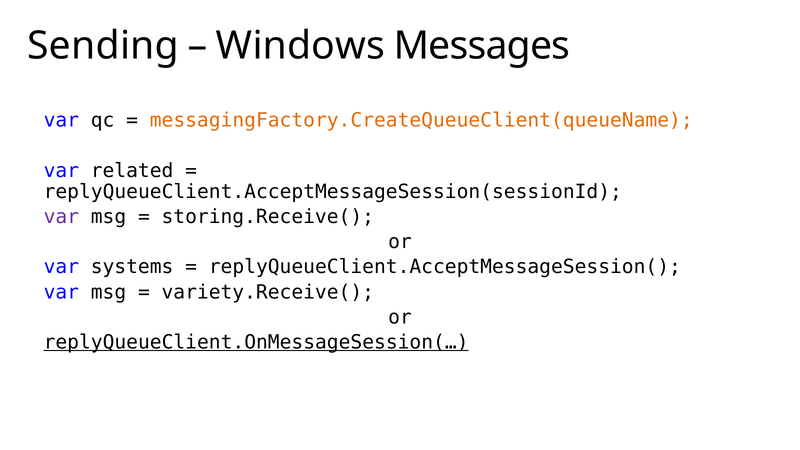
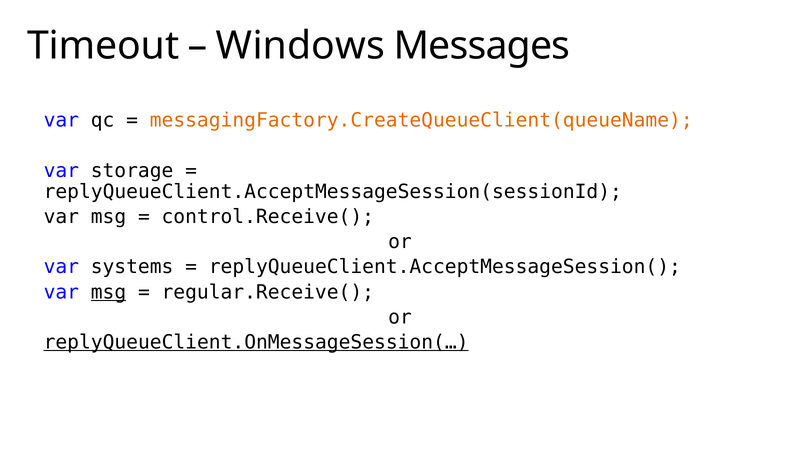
Sending: Sending -> Timeout (103, 46)
related: related -> storage (132, 171)
var colour: purple -> black (61, 217)
storing.Receive(: storing.Receive( -> control.Receive( (268, 217)
msg underline: none -> present (108, 292)
variety.Receive(: variety.Receive( -> regular.Receive( (268, 292)
